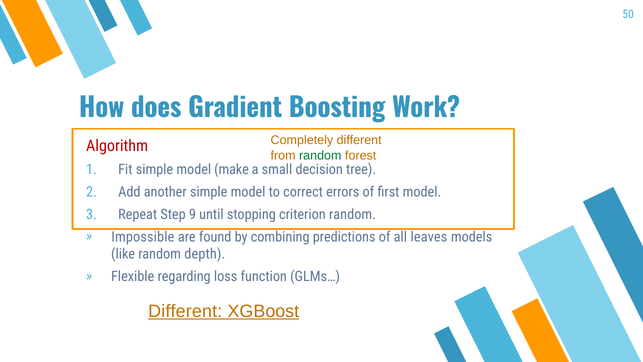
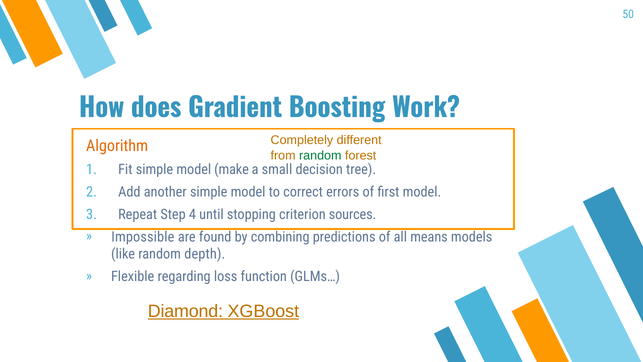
Algorithm colour: red -> orange (117, 146)
9: 9 -> 4 (192, 214)
criterion random: random -> sources (353, 214)
leaves: leaves -> means (429, 237)
Different: Different -> Diamond (185, 311)
